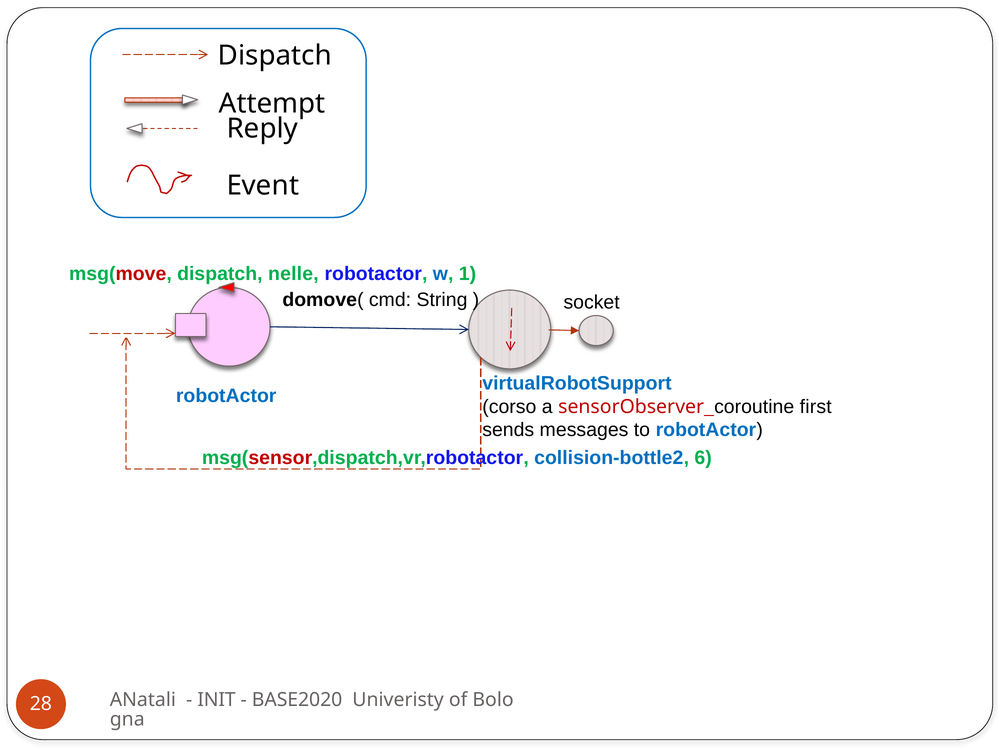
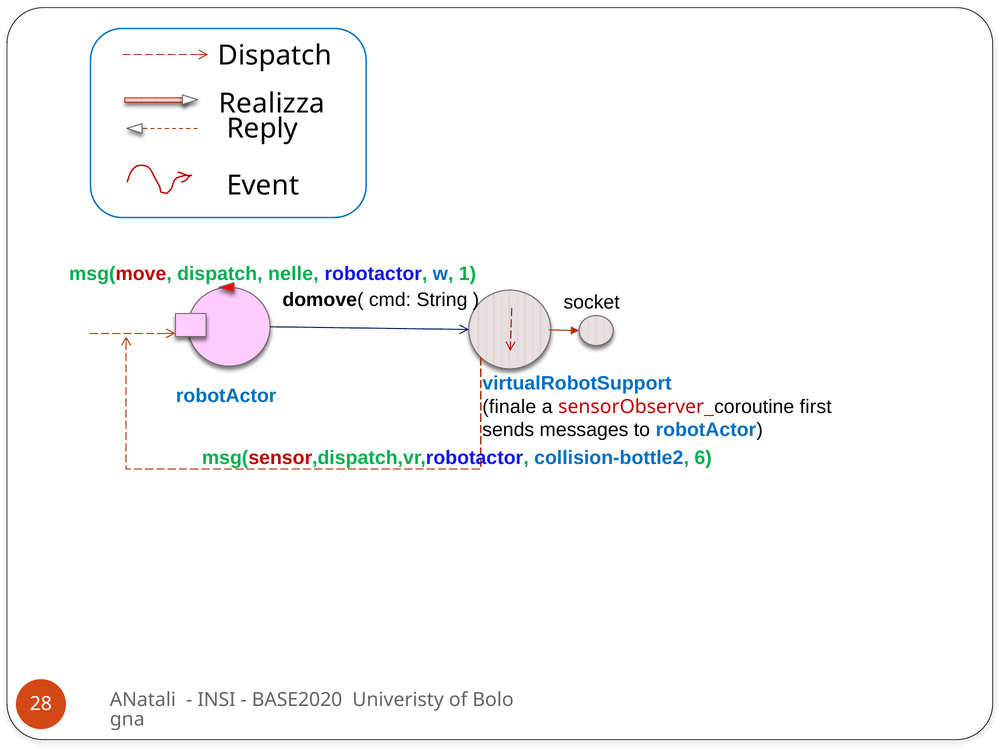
Attempt: Attempt -> Realizza (272, 104)
corso: corso -> finale (509, 407)
INIT: INIT -> INSI (217, 700)
